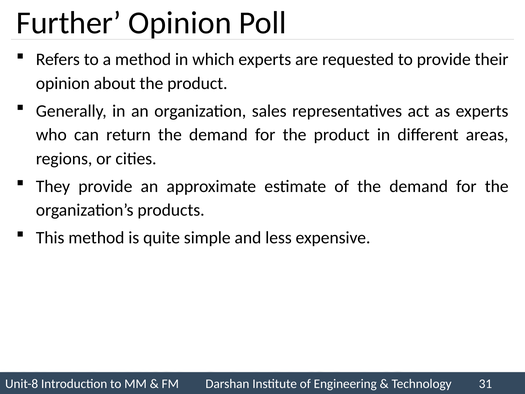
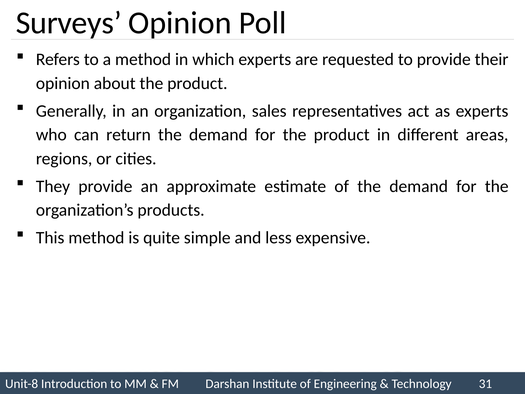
Further: Further -> Surveys (69, 23)
